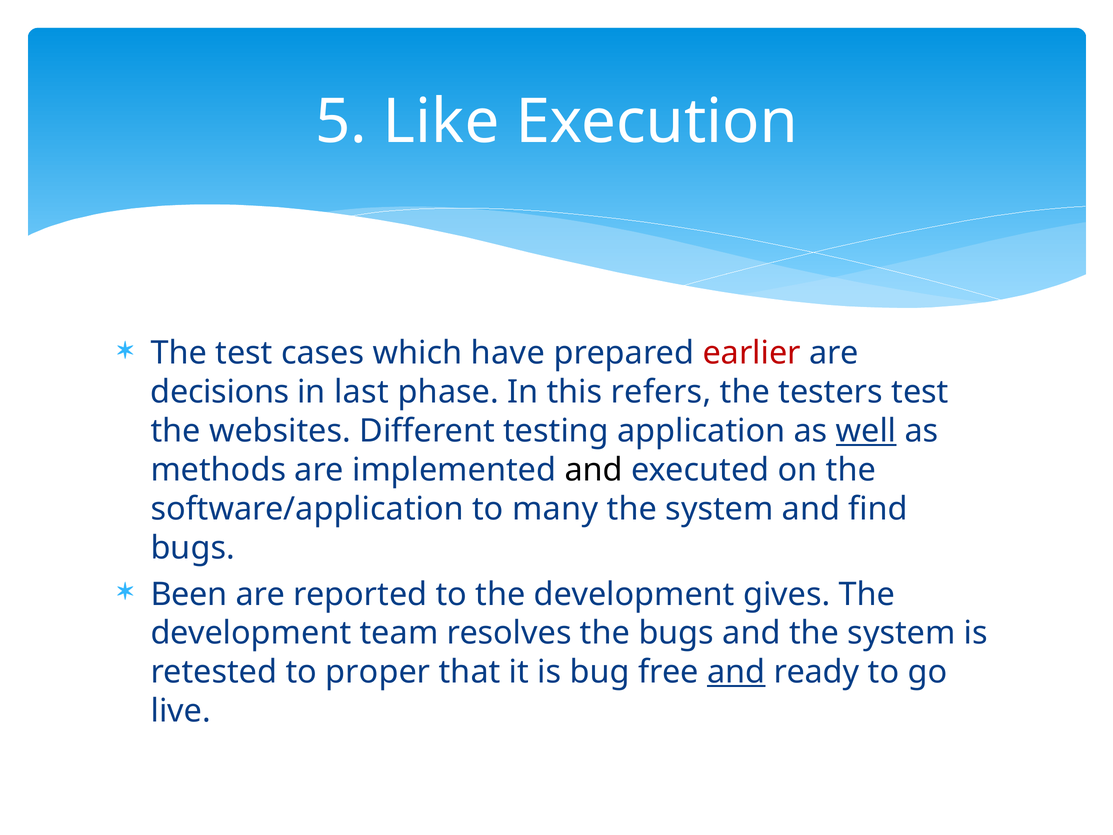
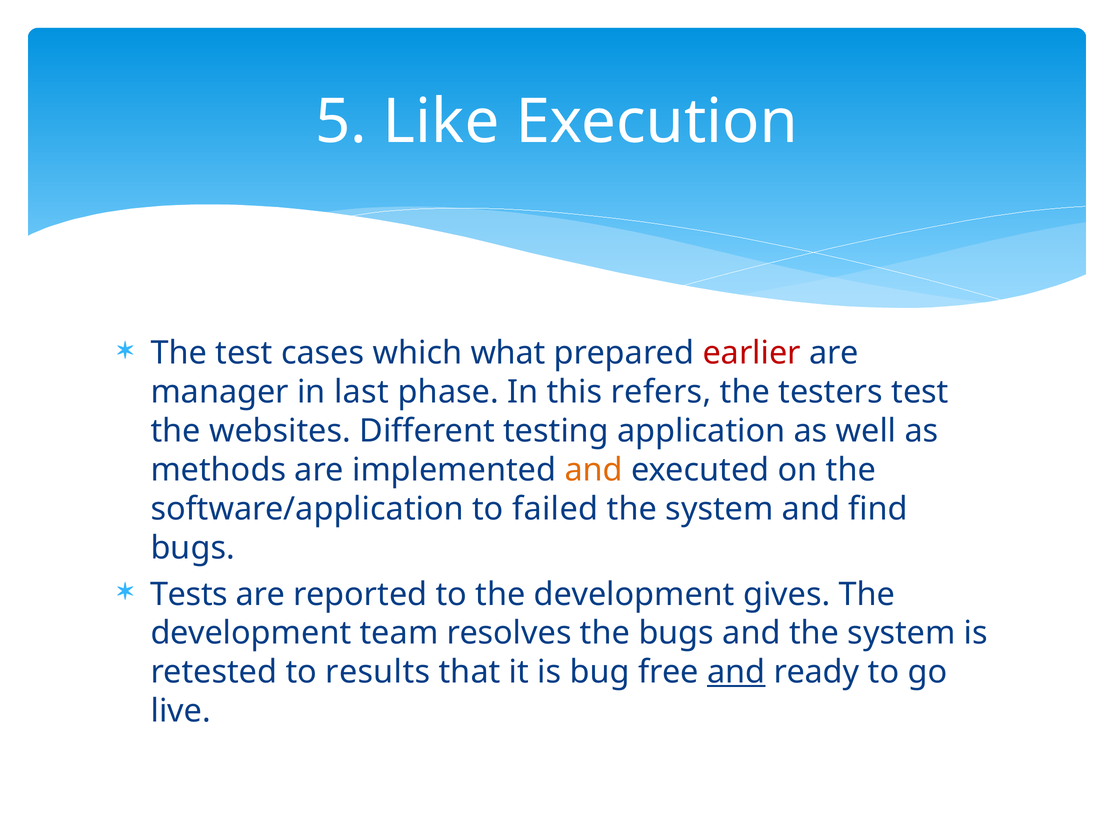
have: have -> what (508, 353)
decisions: decisions -> manager (220, 392)
well underline: present -> none (866, 431)
and colour: black -> orange (594, 470)
many: many -> failed (555, 509)
Been: Been -> Tests (189, 594)
proper: proper -> results (378, 672)
